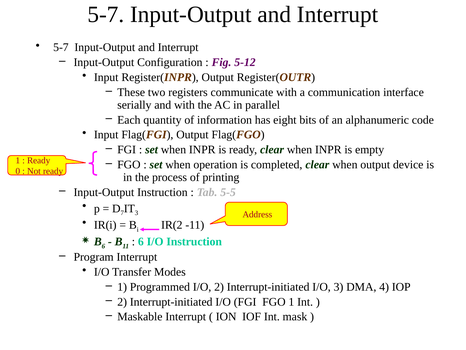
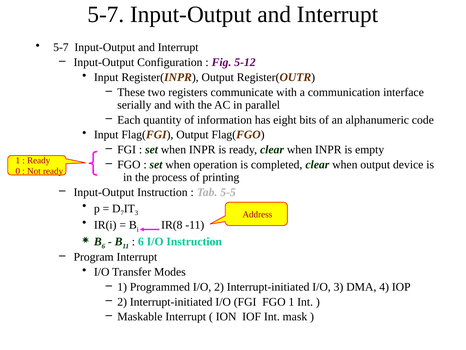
IR(2: IR(2 -> IR(8 (172, 225)
